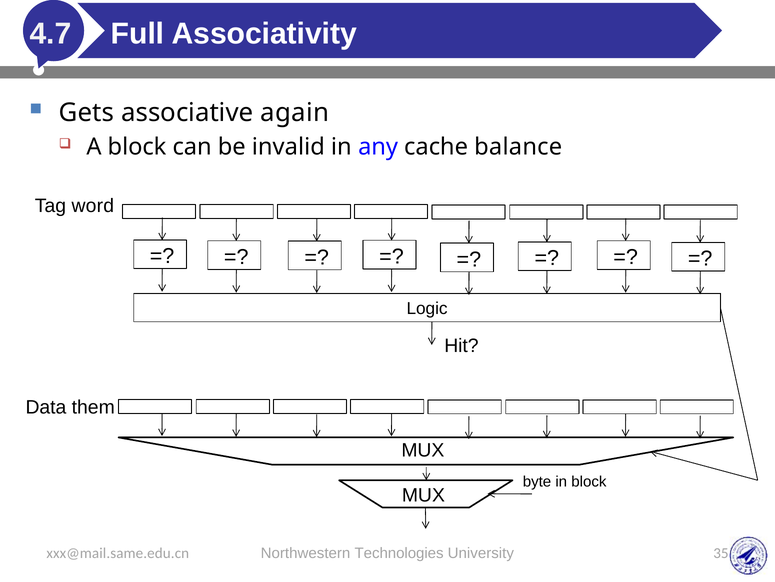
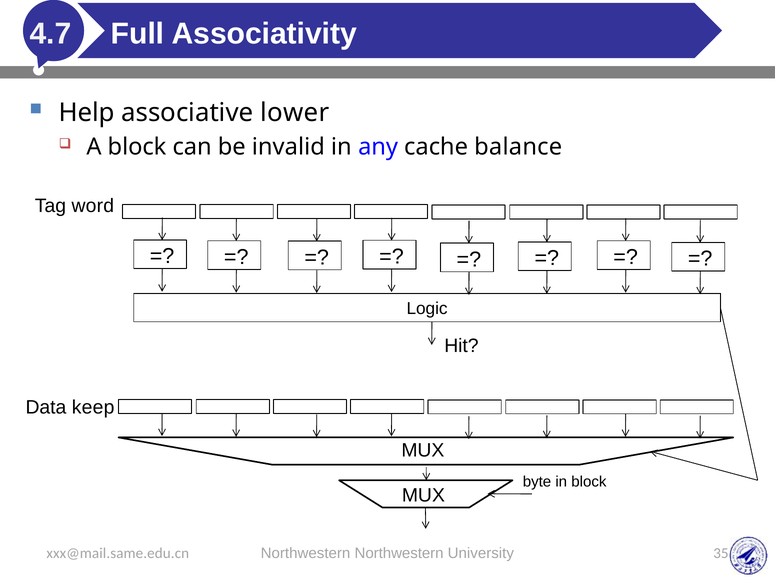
Gets: Gets -> Help (87, 113)
again: again -> lower (295, 113)
them: them -> keep (93, 407)
Northwestern Technologies: Technologies -> Northwestern (399, 553)
